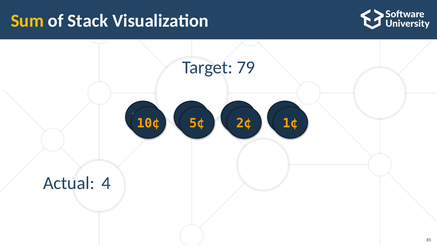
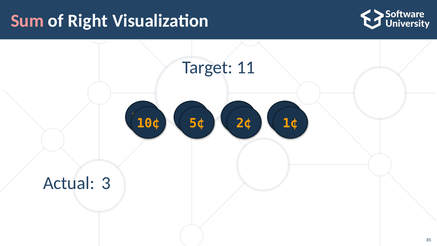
Sum colour: yellow -> pink (27, 21)
Stack: Stack -> Right (88, 21)
79: 79 -> 11 (246, 68)
4: 4 -> 3 (106, 183)
